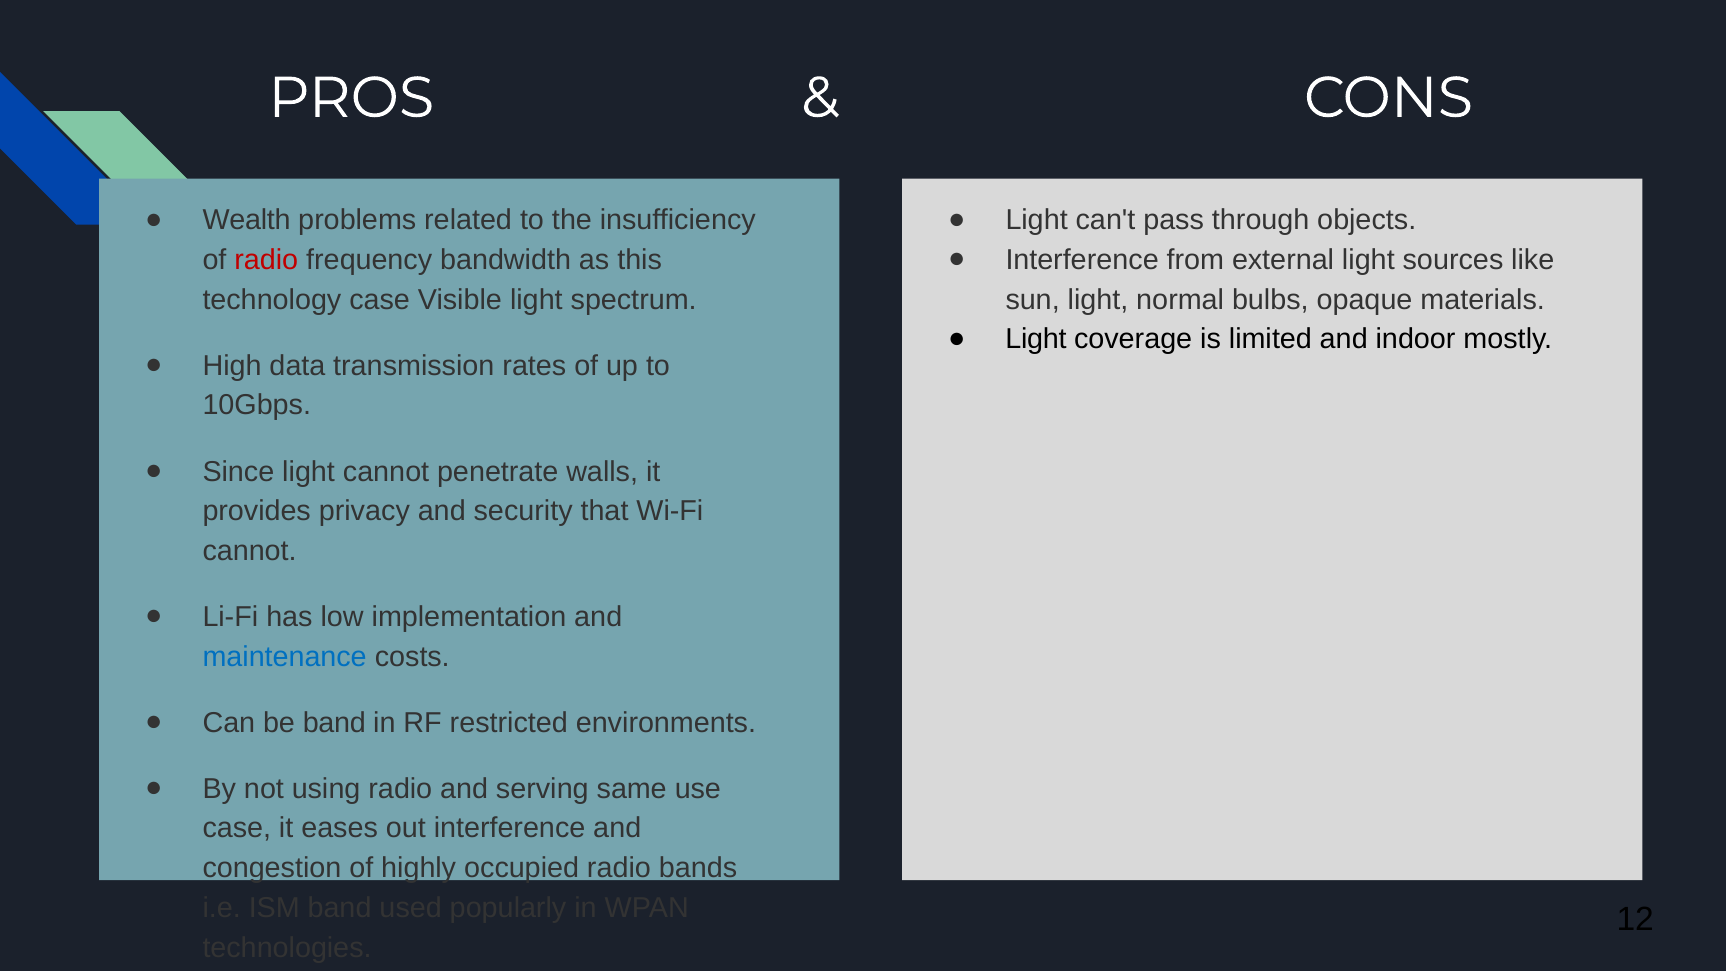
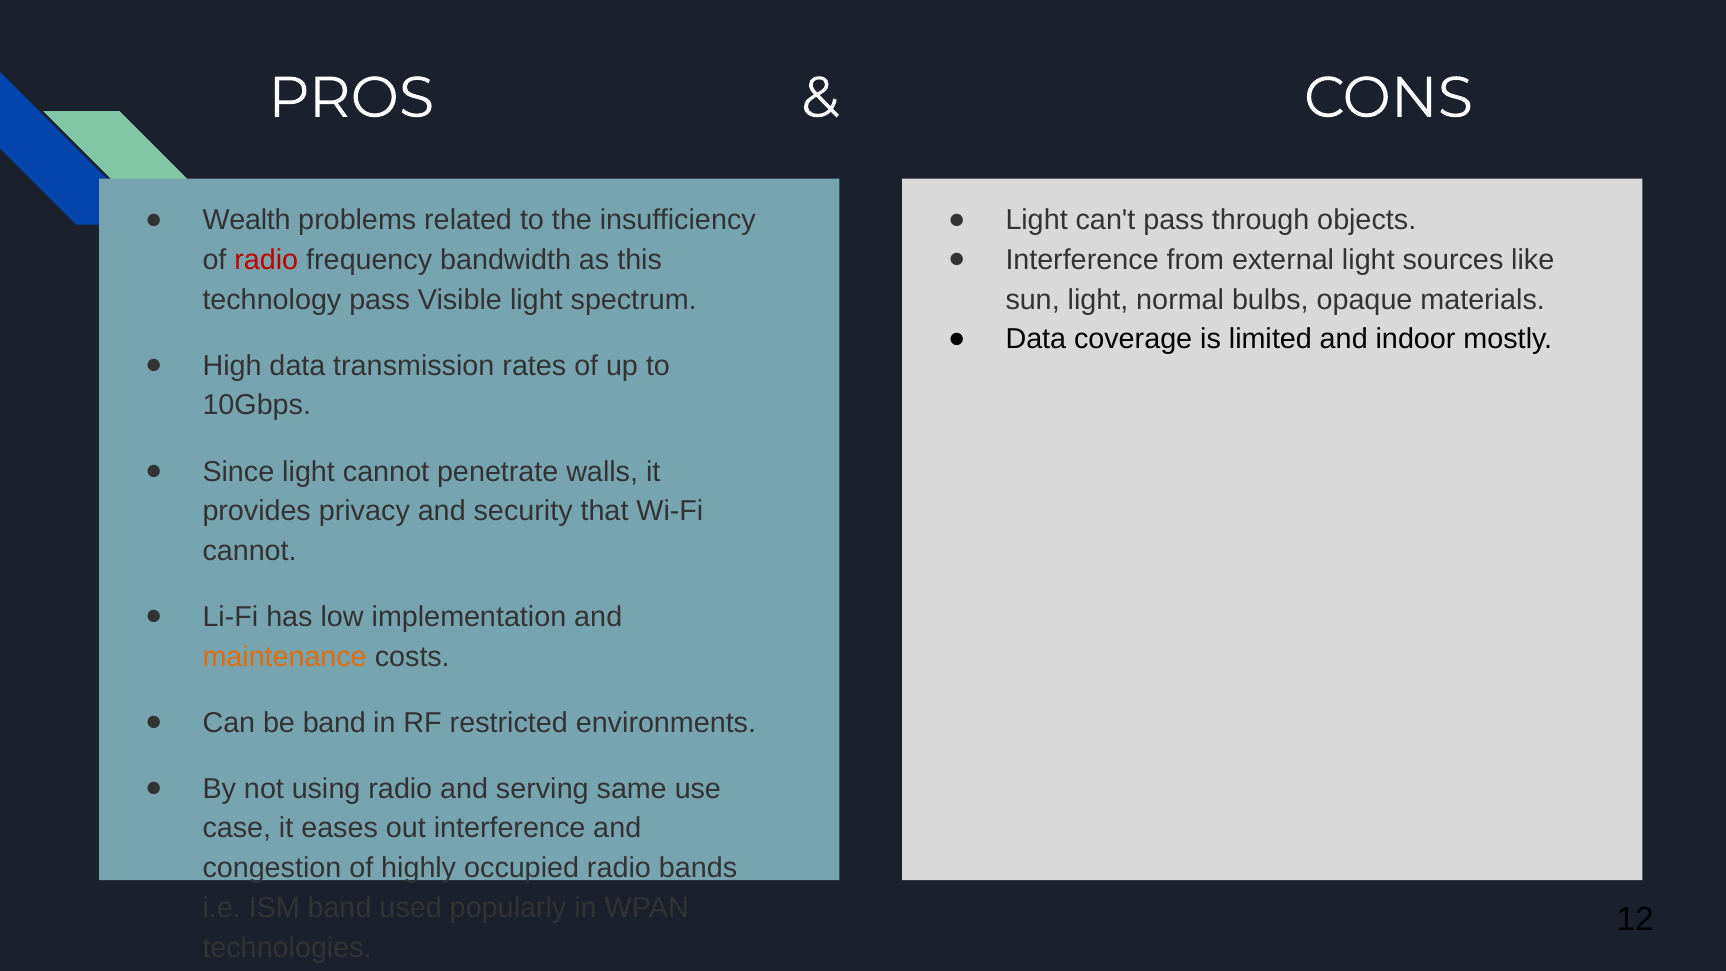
technology case: case -> pass (380, 300)
Light: Light -> Data (1036, 339)
maintenance colour: blue -> orange (285, 657)
